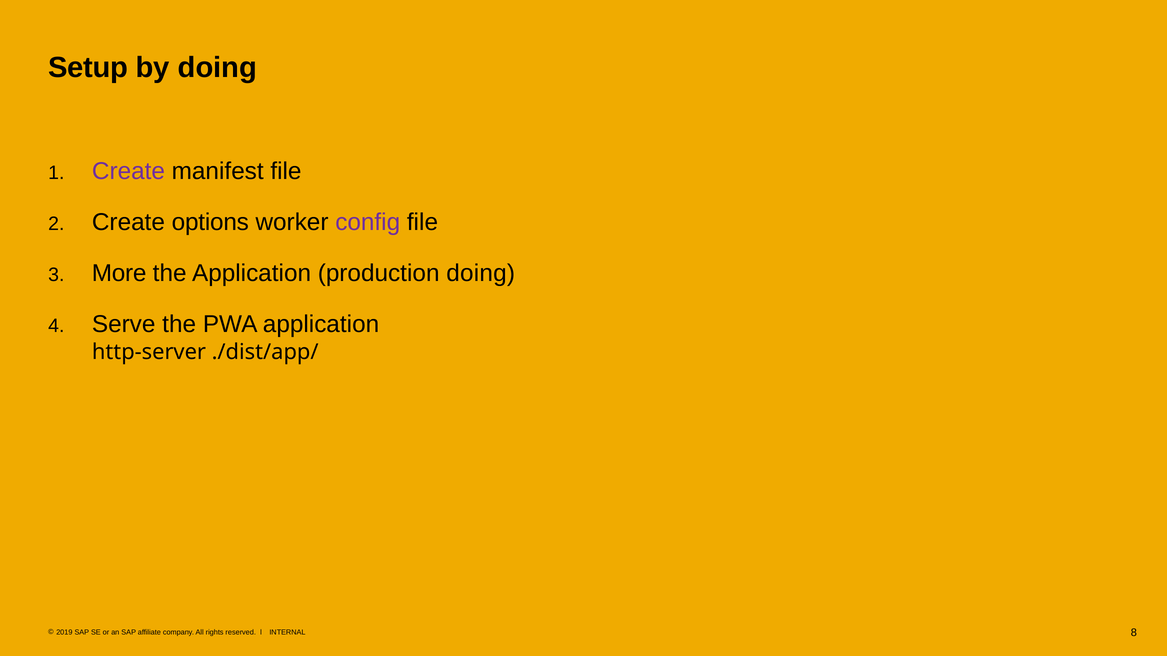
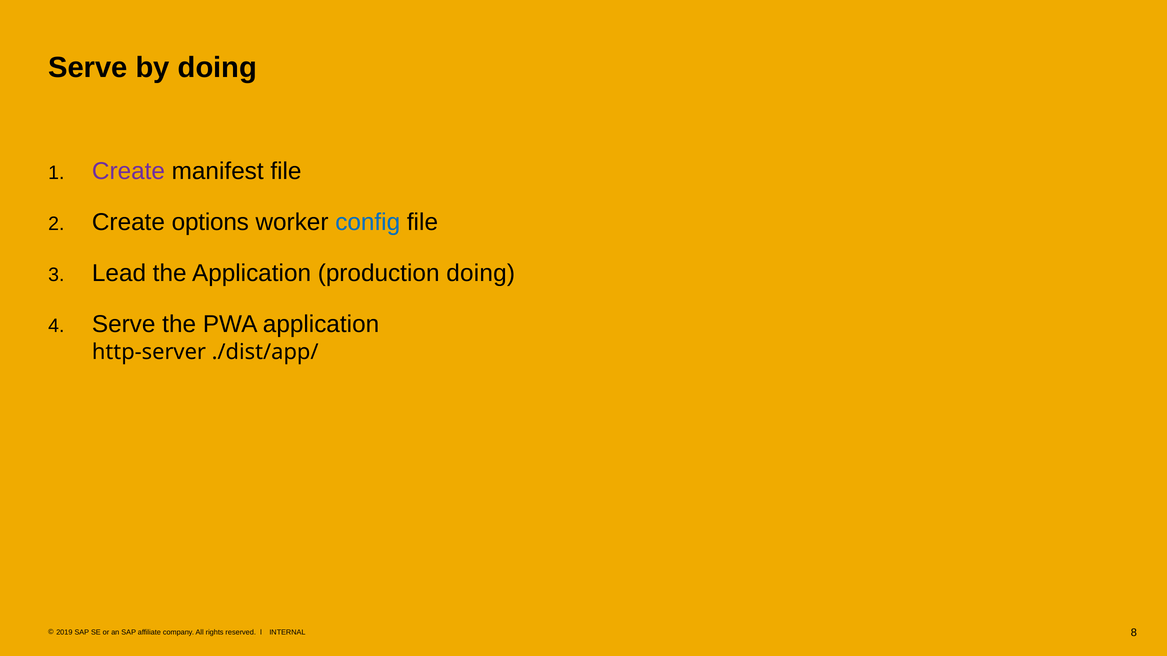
Setup: Setup -> Serve (88, 68)
config colour: purple -> blue (368, 222)
More: More -> Lead (119, 273)
